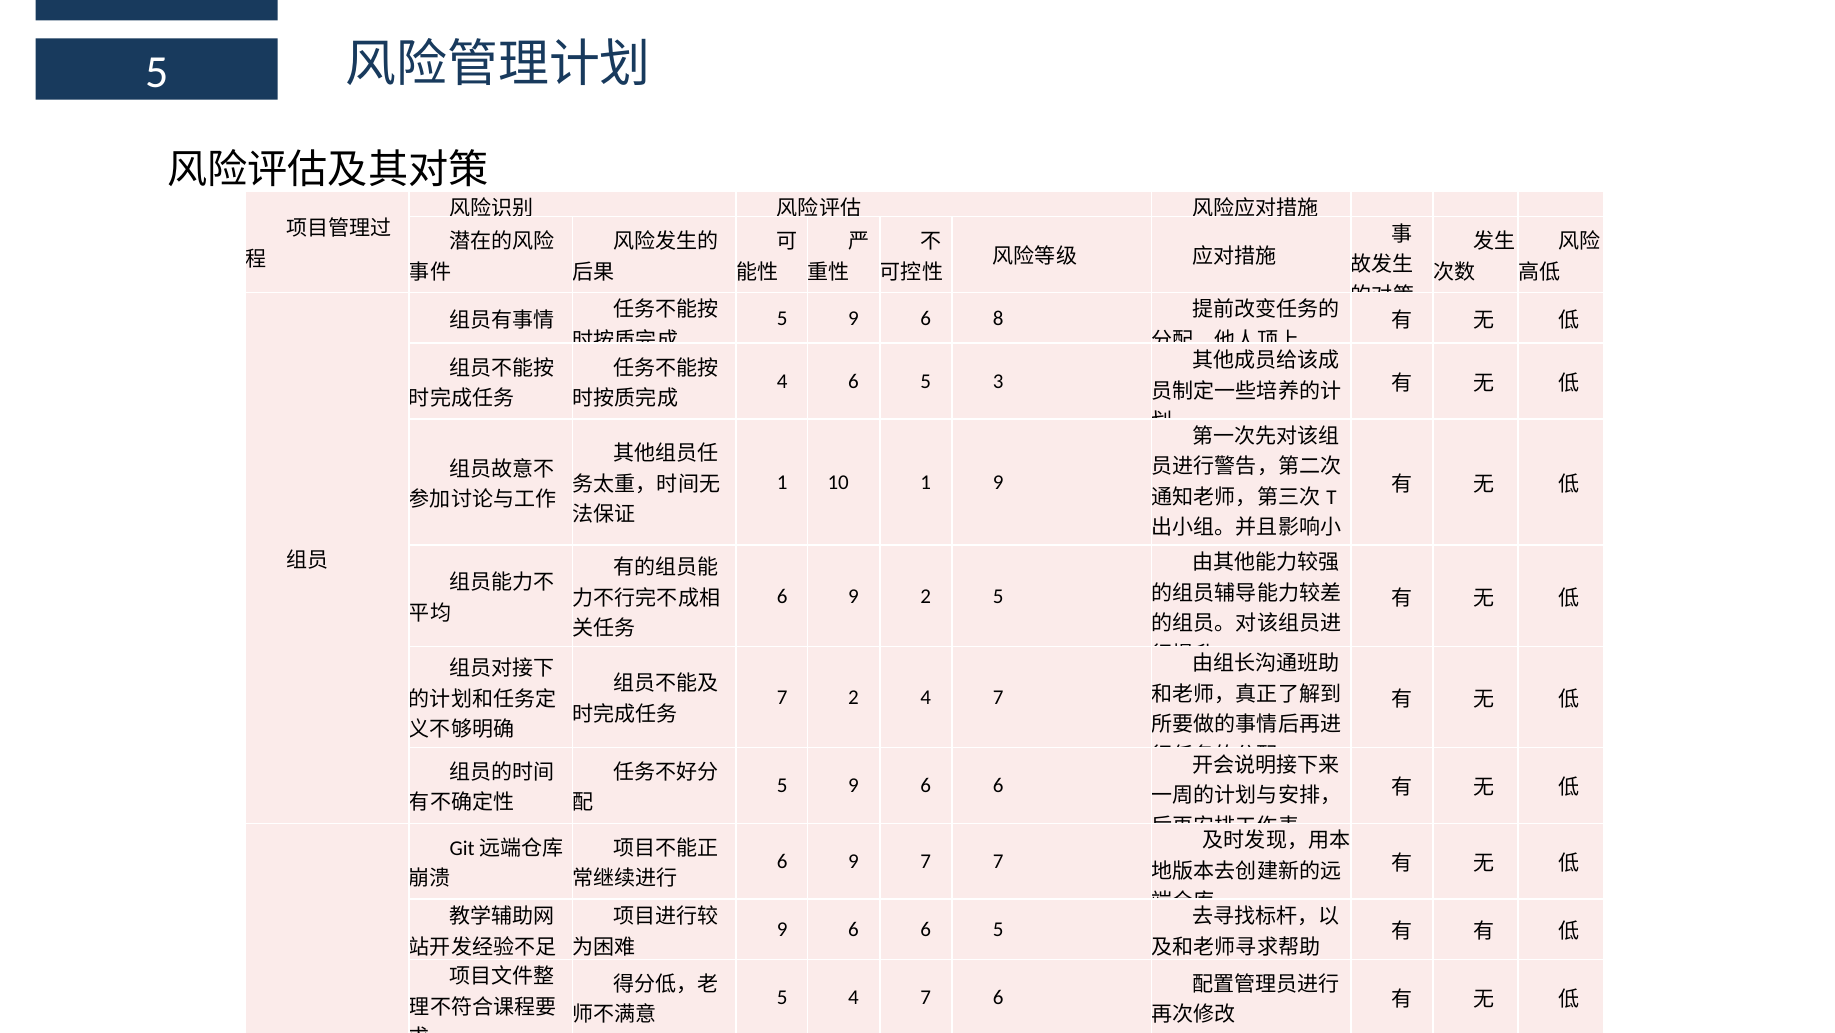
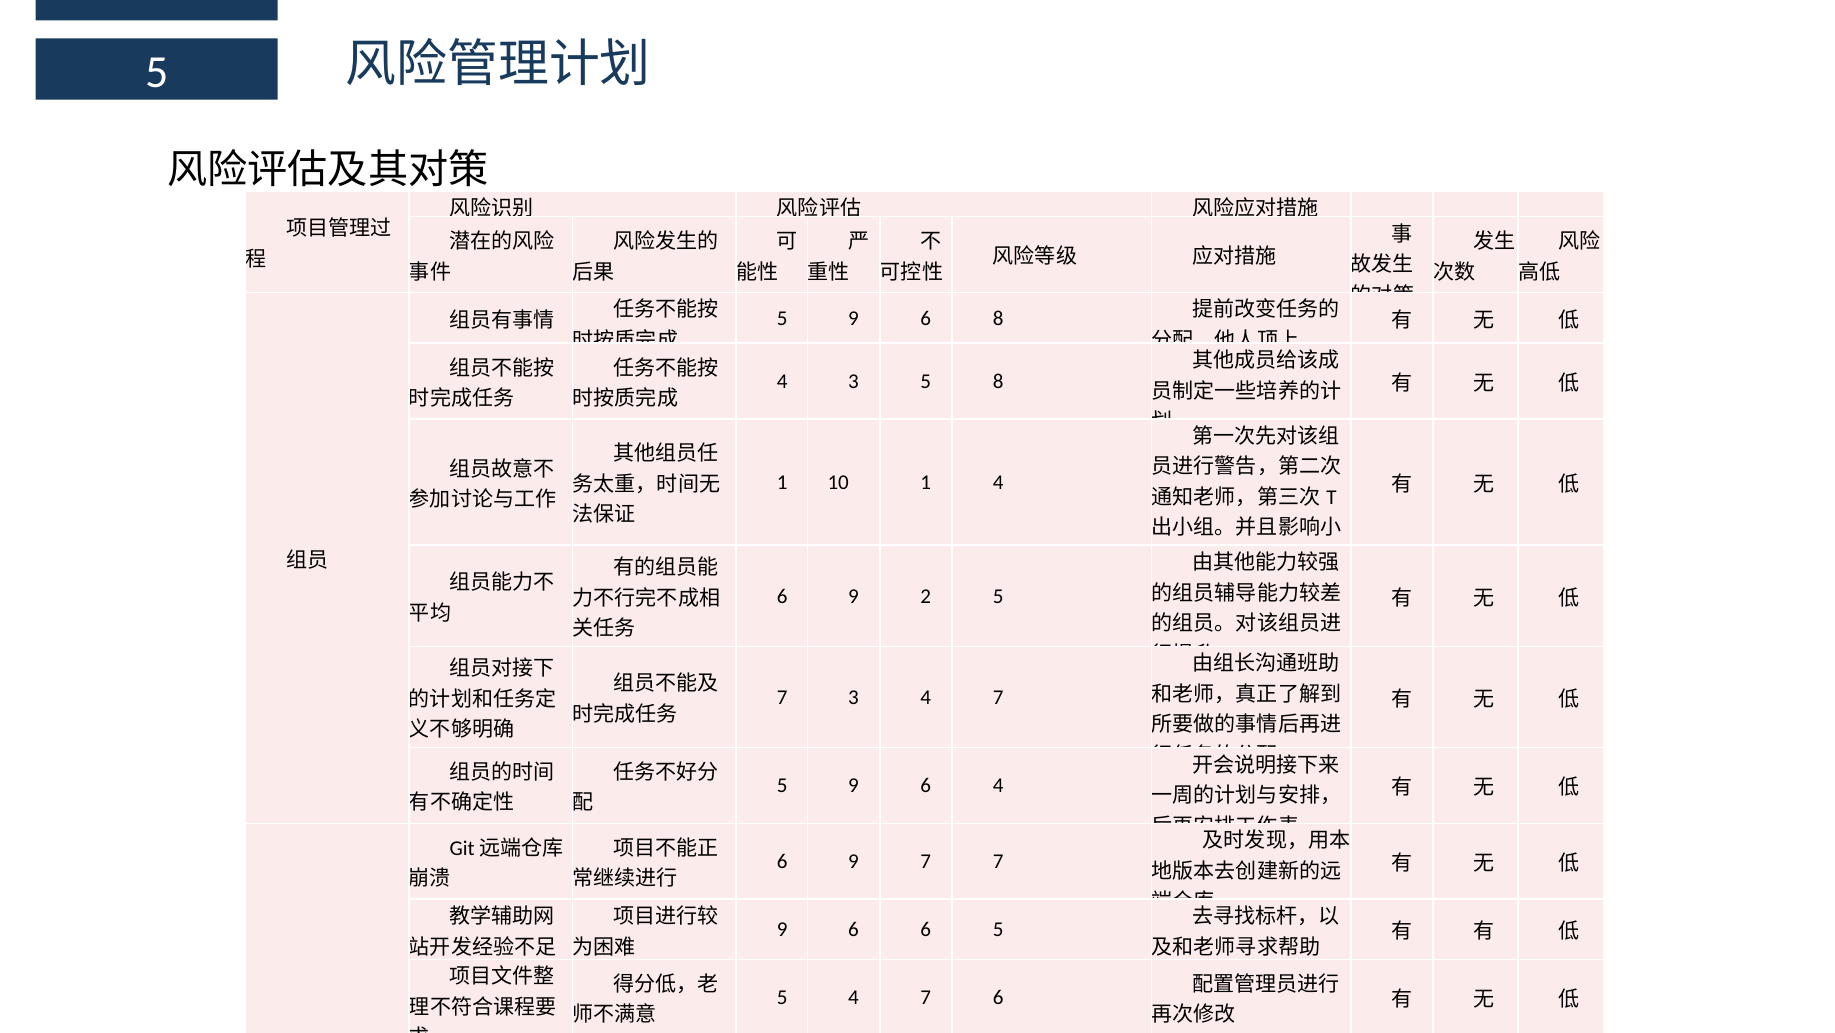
4 6: 6 -> 3 (853, 381)
5 3: 3 -> 8 (998, 381)
1 9: 9 -> 4 (998, 482)
7 2: 2 -> 3 (853, 697)
5 9 6 6: 6 -> 4 (998, 785)
